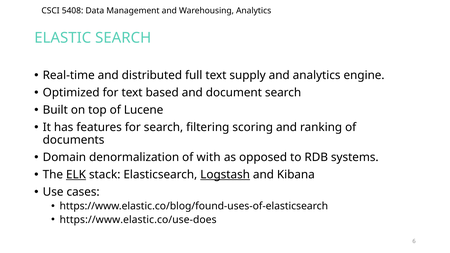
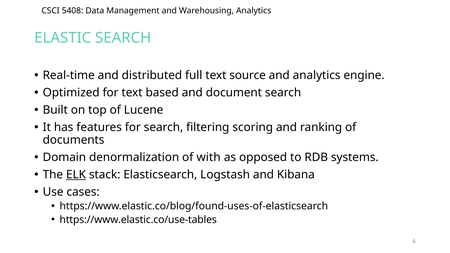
supply: supply -> source (248, 75)
Logstash underline: present -> none (225, 175)
https://www.elastic.co/use-does: https://www.elastic.co/use-does -> https://www.elastic.co/use-tables (138, 220)
